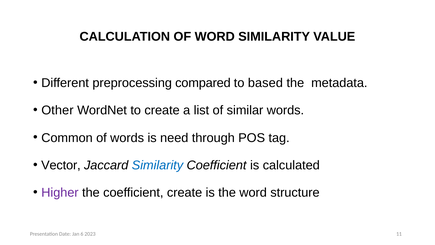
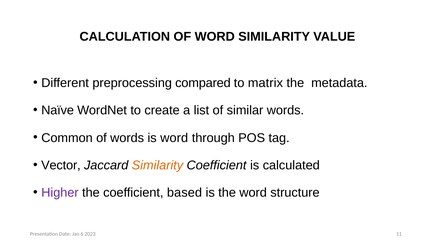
based: based -> matrix (265, 83)
Other: Other -> Naïve (58, 110)
is need: need -> word (174, 138)
Similarity colour: blue -> orange (157, 165)
coefficient create: create -> based (185, 192)
